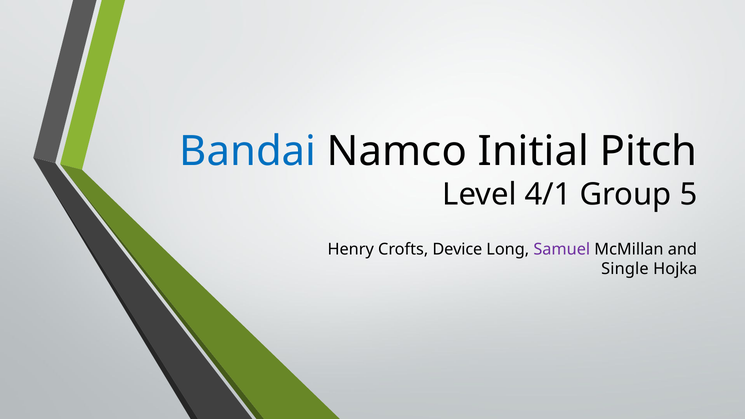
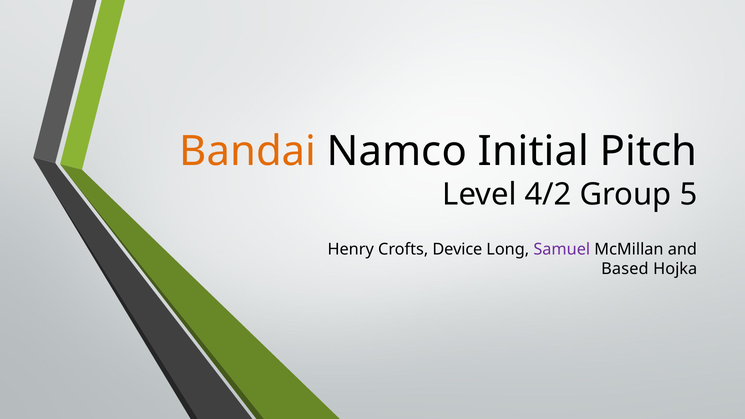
Bandai colour: blue -> orange (248, 151)
4/1: 4/1 -> 4/2 (548, 194)
Single: Single -> Based (625, 269)
